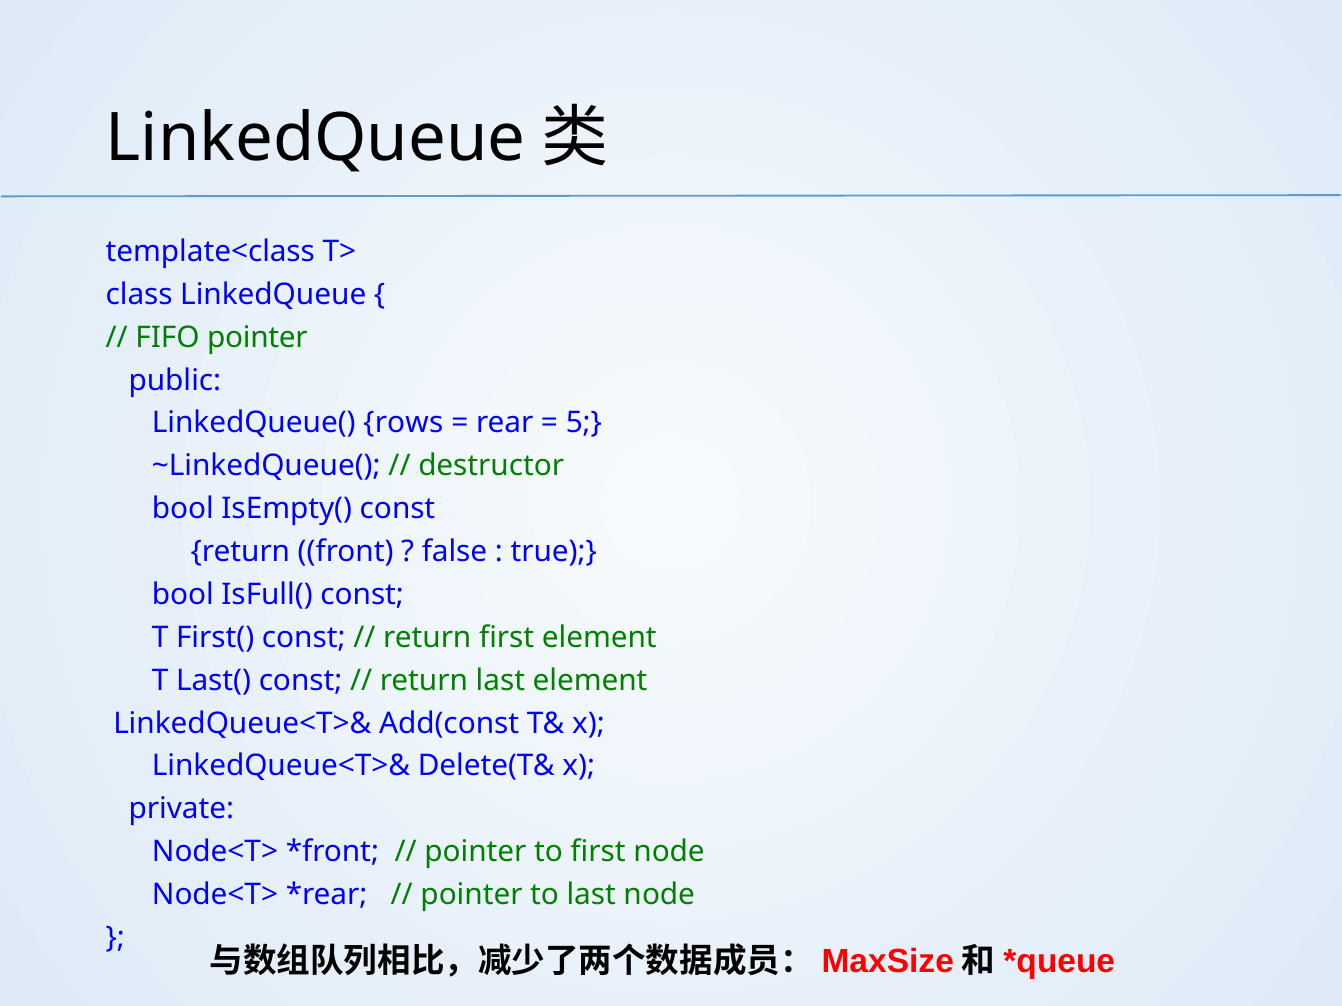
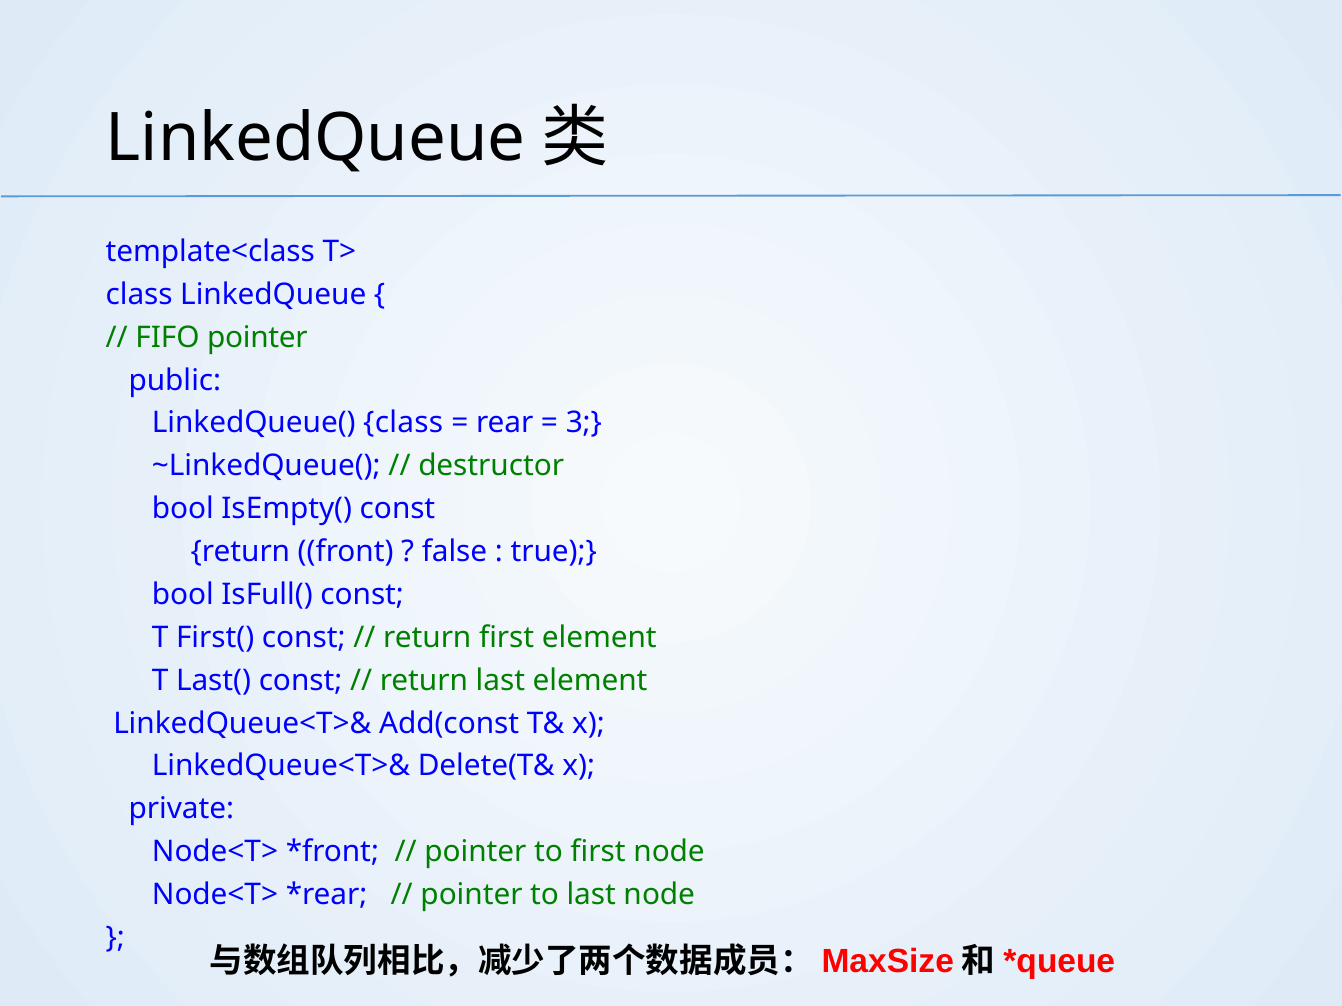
LinkedQueue( rows: rows -> class (403, 423)
5: 5 -> 3 (584, 423)
